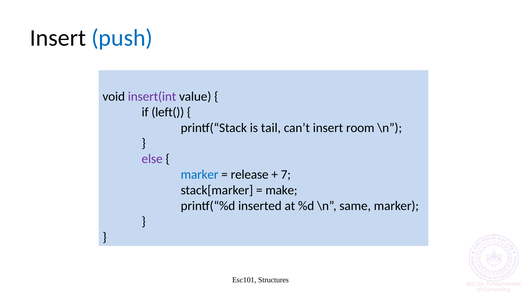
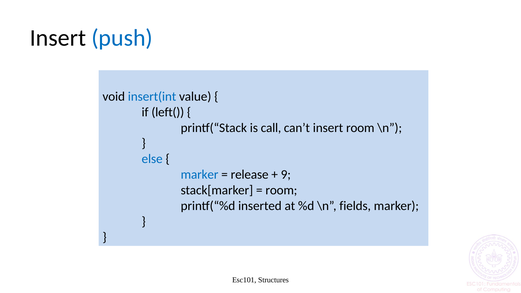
insert(int colour: purple -> blue (152, 96)
tail: tail -> call (271, 128)
else colour: purple -> blue (152, 159)
7: 7 -> 9 (286, 175)
make: make -> room (281, 190)
same: same -> fields (355, 206)
